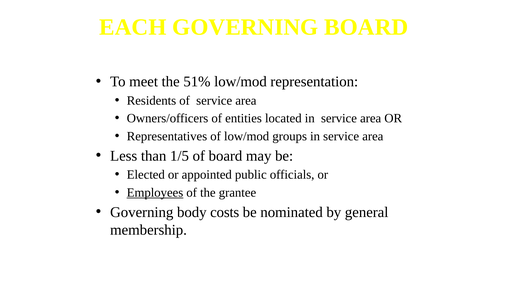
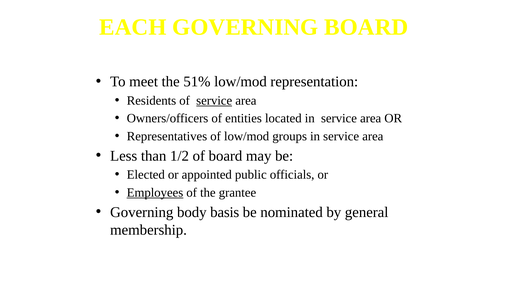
service underline: none -> present (214, 101)
1/5: 1/5 -> 1/2 (179, 156)
costs: costs -> basis (225, 212)
